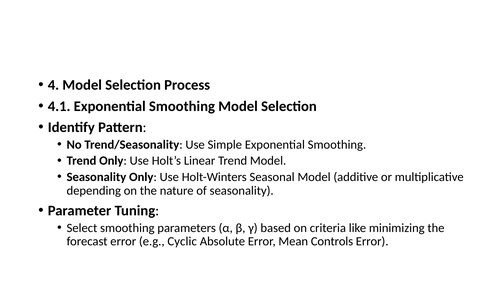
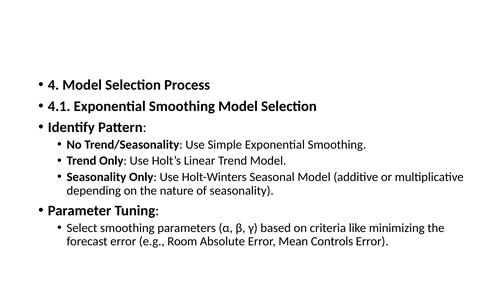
Cyclic: Cyclic -> Room (182, 241)
